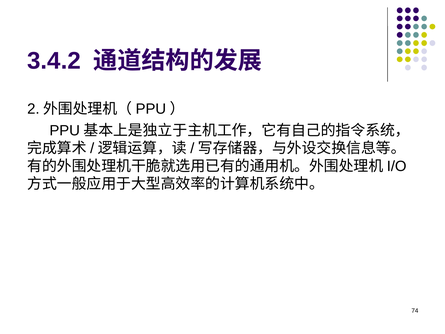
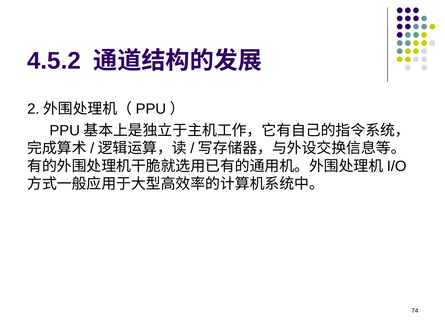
3.4.2: 3.4.2 -> 4.5.2 (54, 61)
